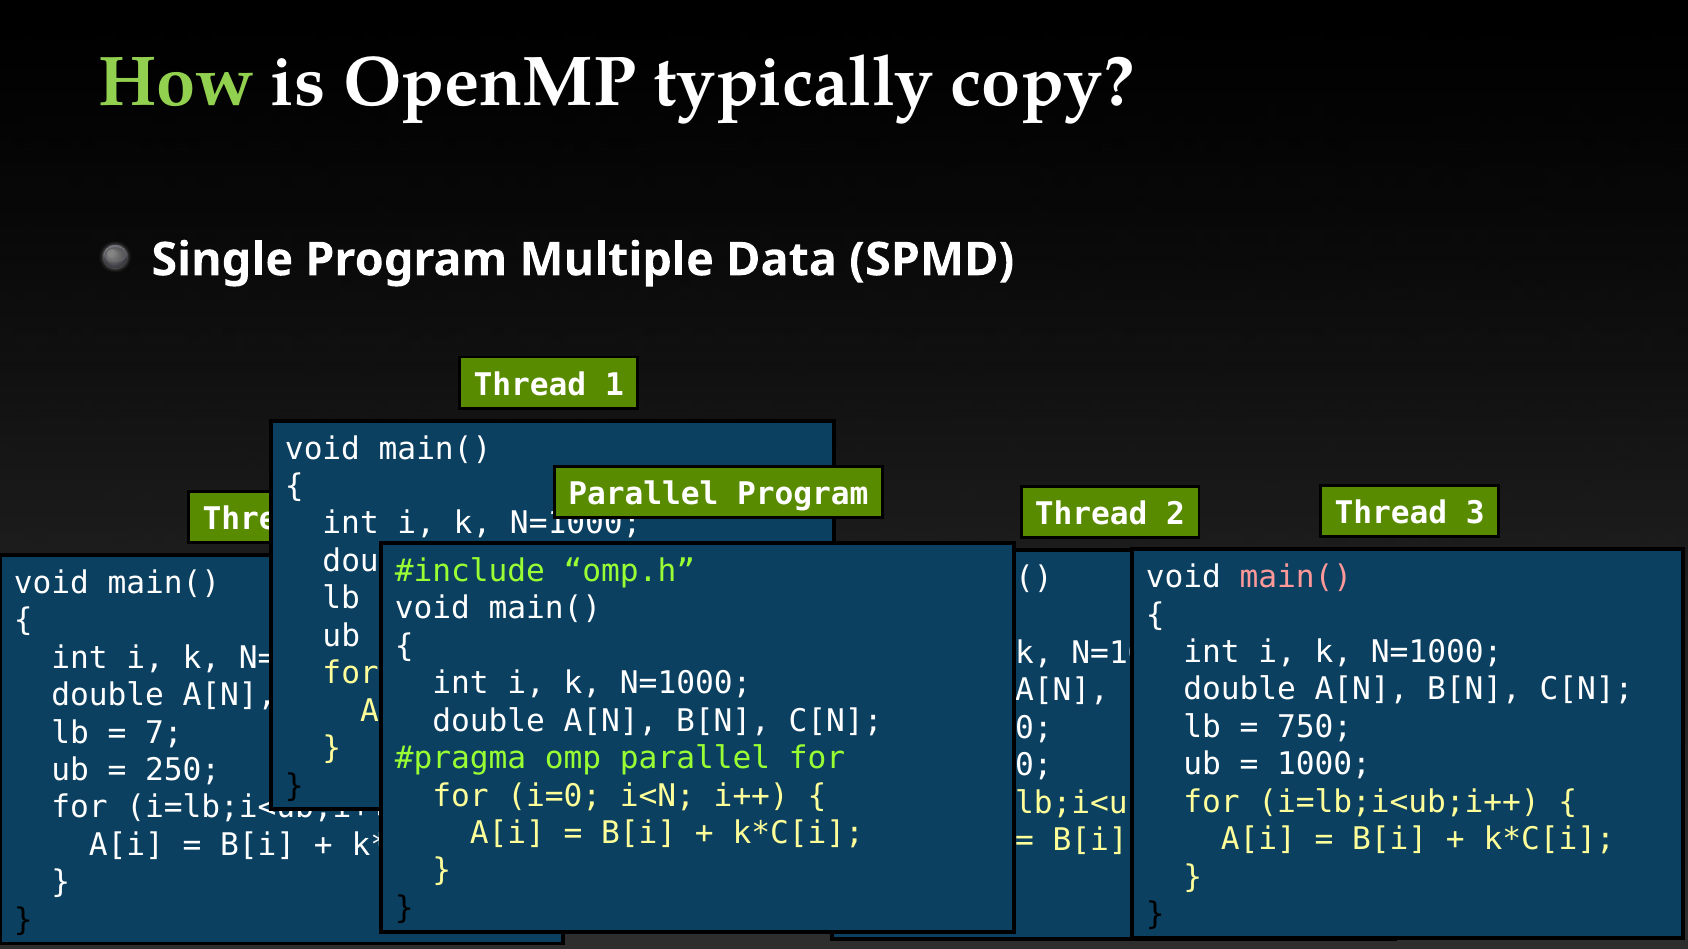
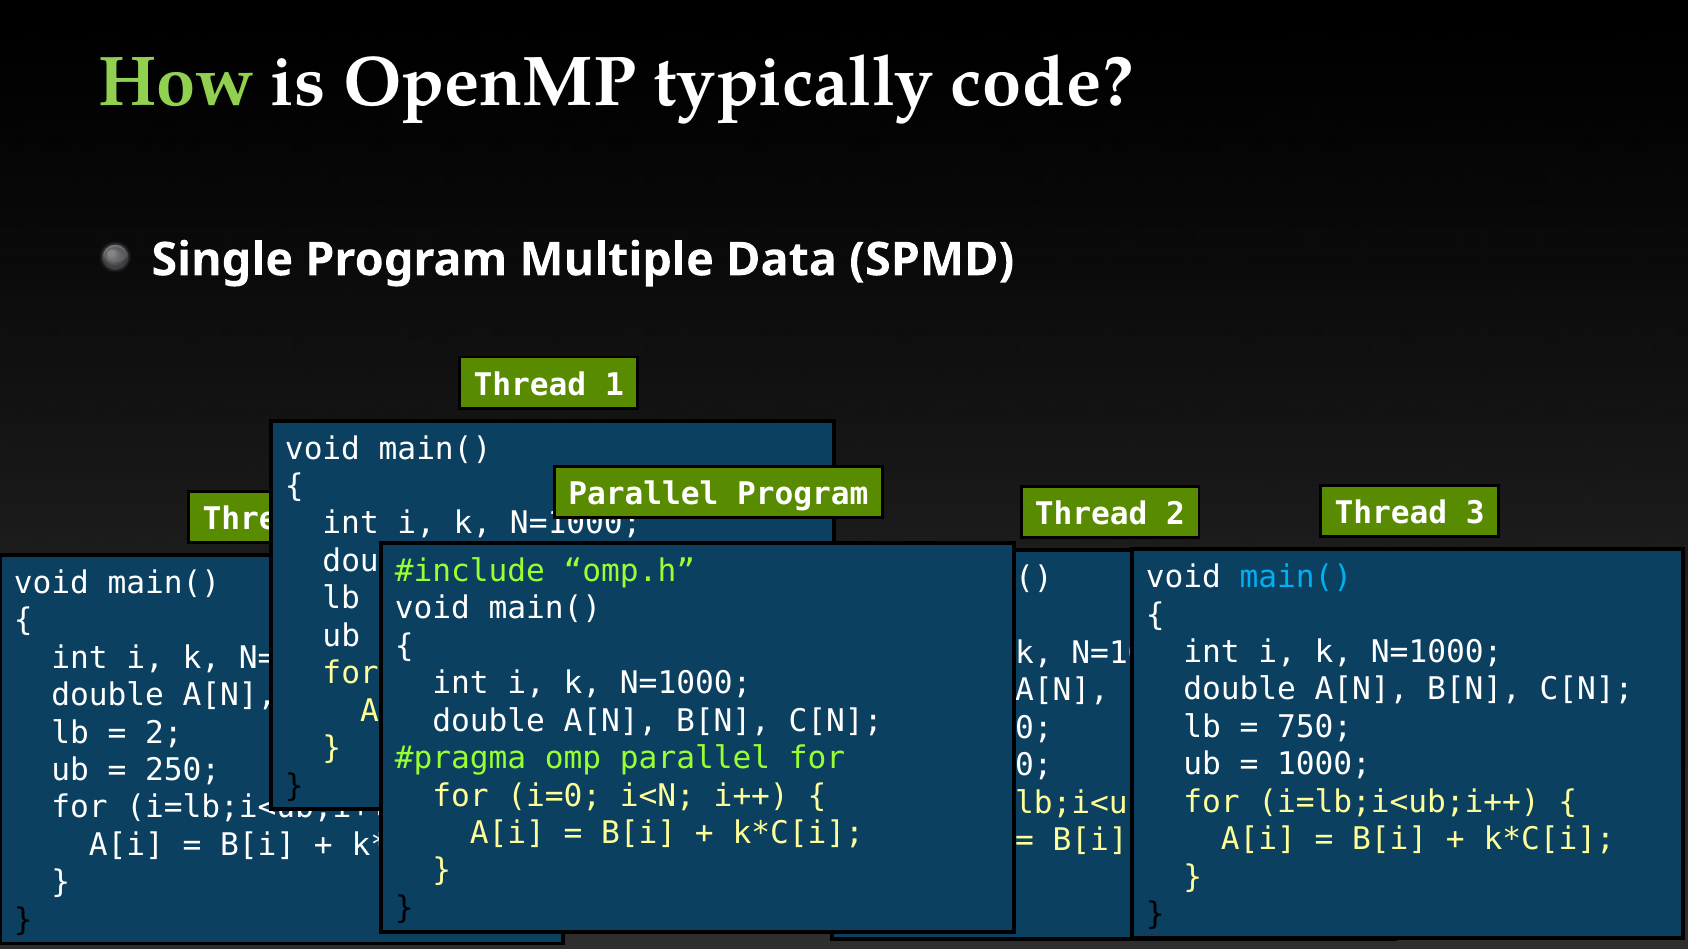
copy: copy -> code (1042, 83)
main( colour: pink -> light blue (1296, 578)
7: 7 -> 2 (164, 733)
